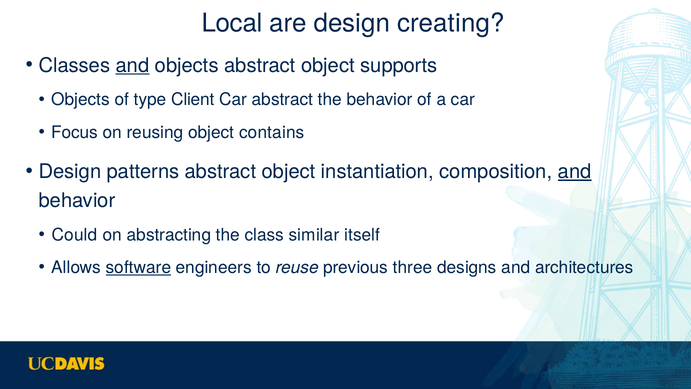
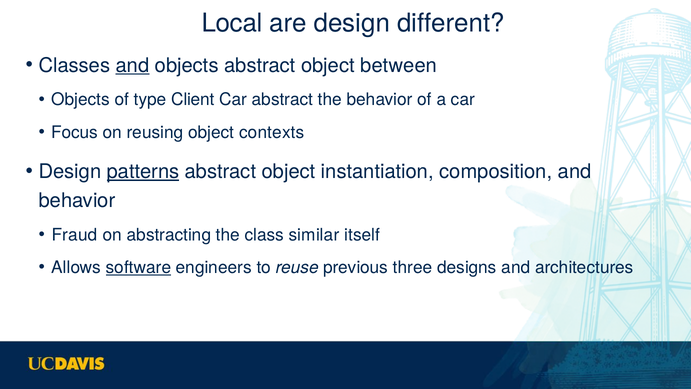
creating: creating -> different (451, 23)
supports: supports -> between (399, 65)
contains: contains -> contexts (272, 132)
patterns underline: none -> present (143, 171)
and underline: present -> none (575, 171)
Could: Could -> Fraud (75, 235)
